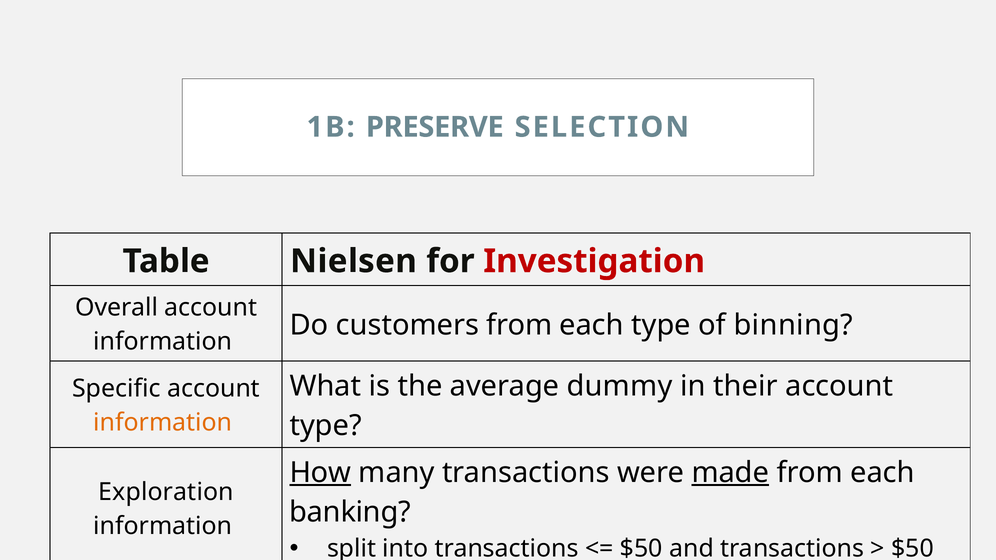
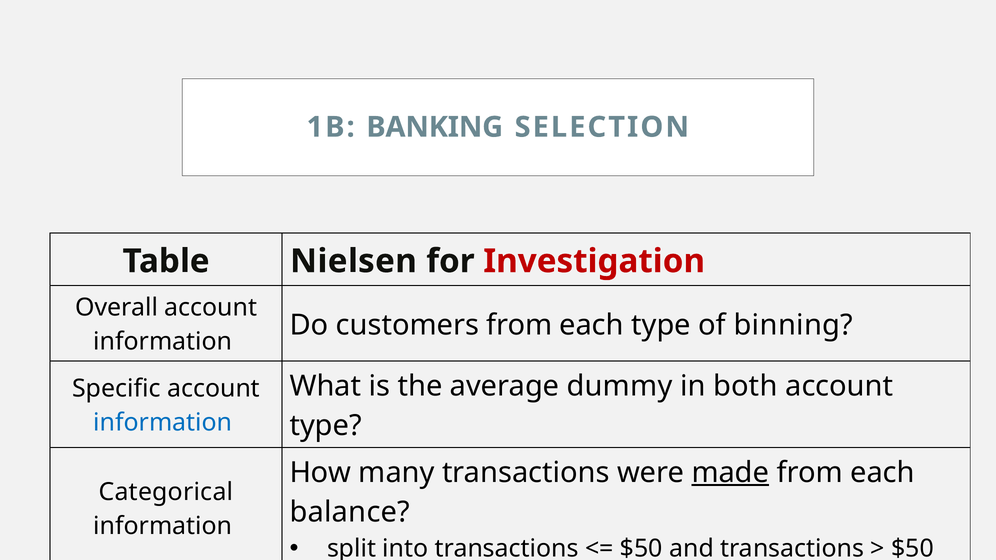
PRESERVE: PRESERVE -> BANKING (435, 127)
their: their -> both (745, 386)
information colour: orange -> blue (163, 423)
How underline: present -> none (320, 473)
Exploration: Exploration -> Categorical (166, 492)
banking: banking -> balance (350, 512)
